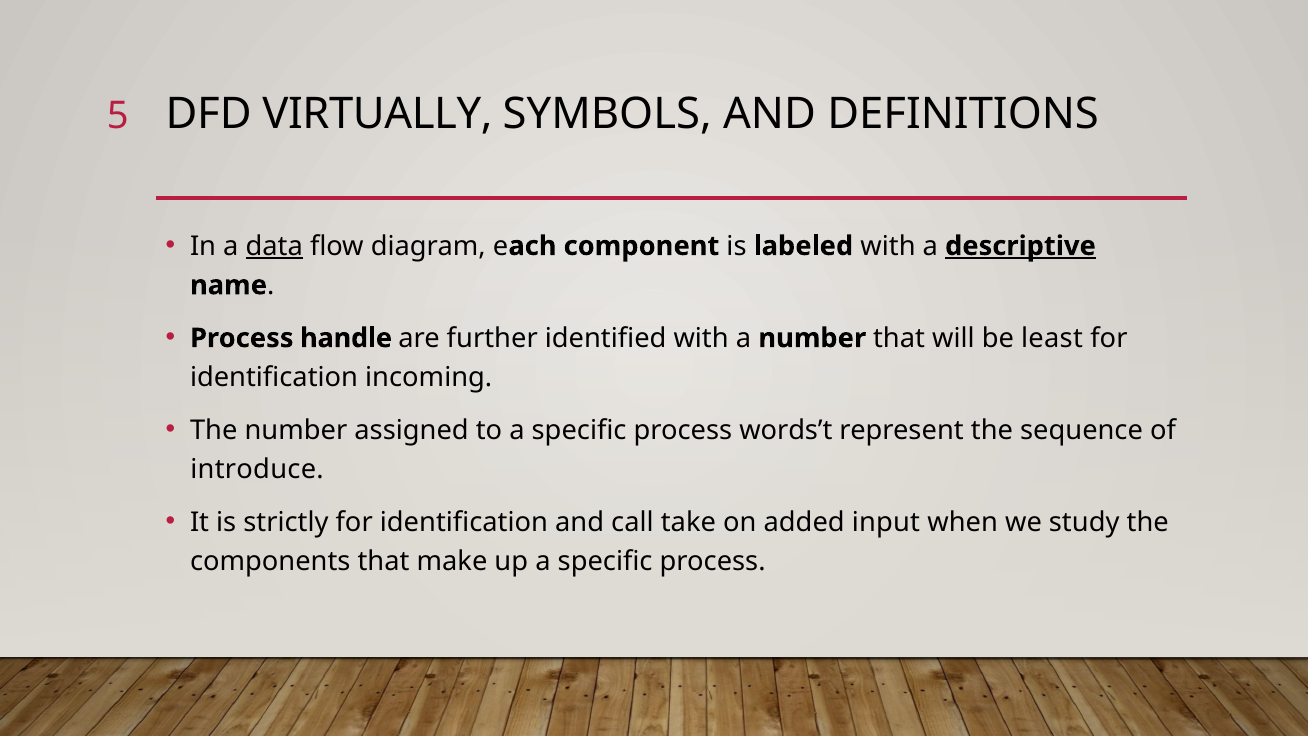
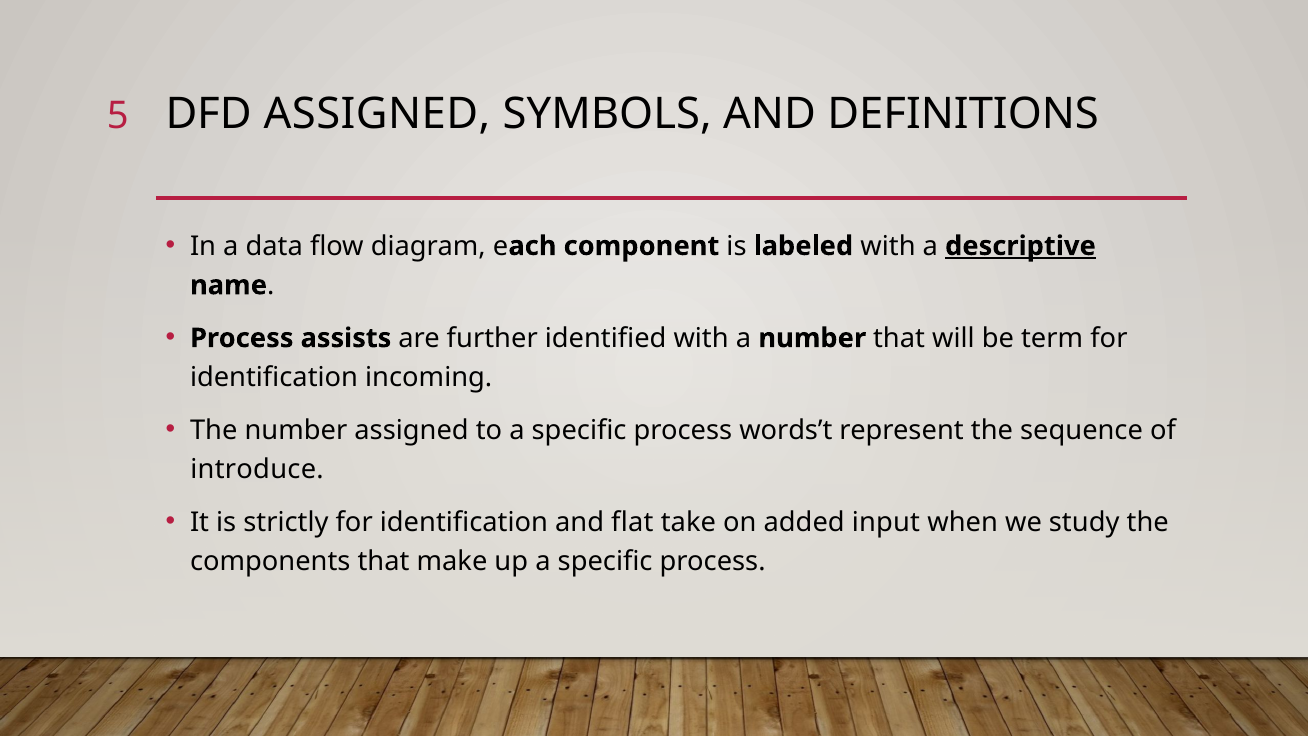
DFD VIRTUALLY: VIRTUALLY -> ASSIGNED (377, 115)
data underline: present -> none (274, 246)
handle: handle -> assists (346, 338)
least: least -> term (1052, 338)
call: call -> flat (632, 522)
